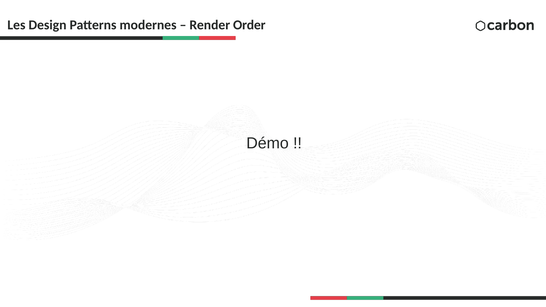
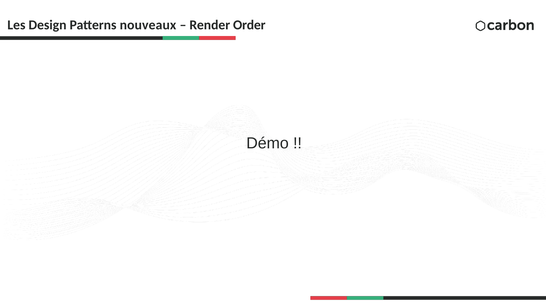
modernes: modernes -> nouveaux (148, 25)
